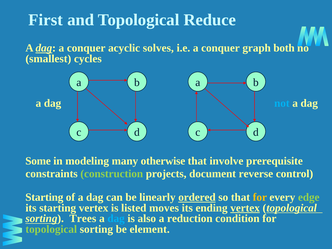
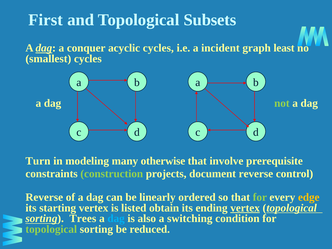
Reduce: Reduce -> Subsets (210, 20)
acyclic solves: solves -> cycles (158, 48)
i.e a conquer: conquer -> incident (220, 48)
both: both -> least (284, 48)
not colour: light blue -> light green (282, 103)
Some: Some -> Turn (38, 161)
Starting: Starting -> Reverse (44, 197)
ordered underline: present -> none (197, 197)
for colour: yellow -> light green (260, 197)
edge colour: light green -> yellow (309, 197)
moves: moves -> obtain (164, 208)
reduction: reduction -> switching (190, 219)
element: element -> reduced (150, 229)
